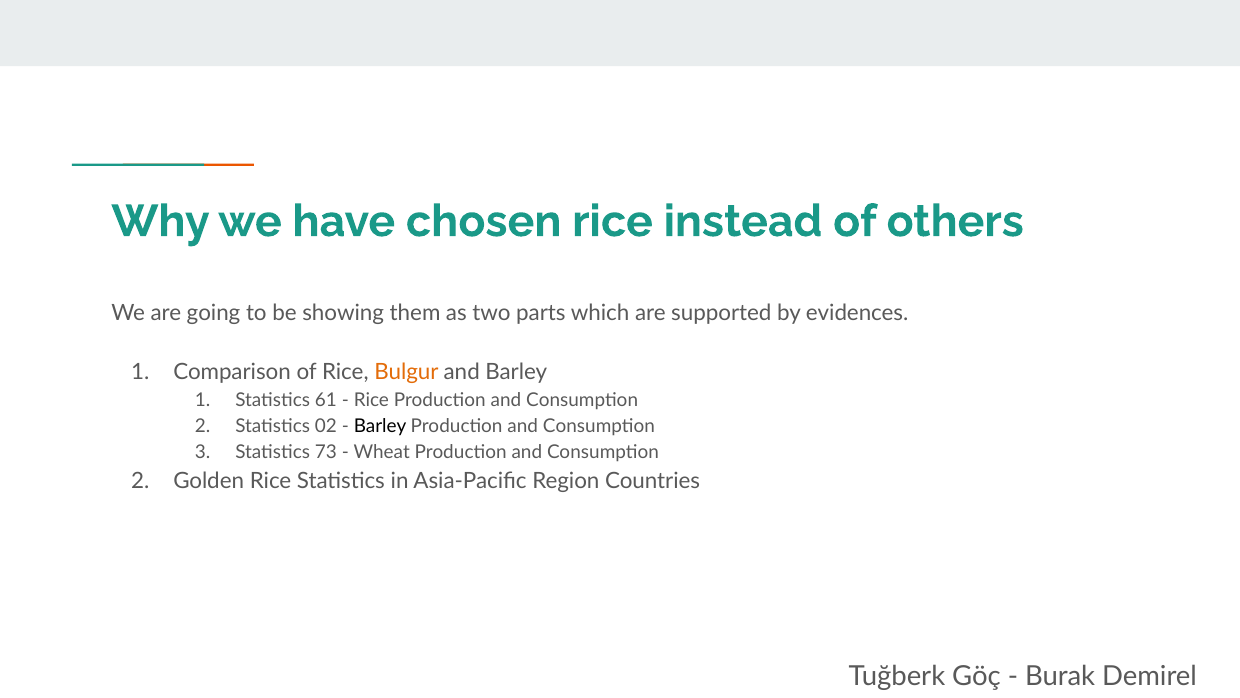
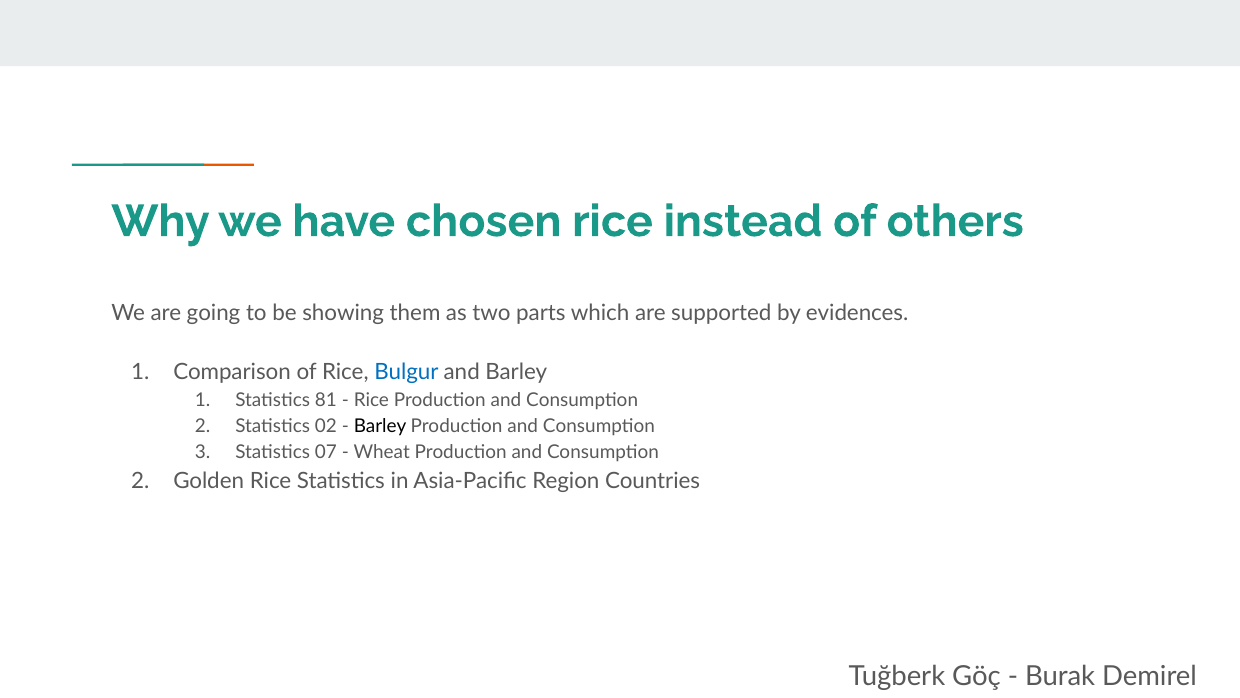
Bulgur colour: orange -> blue (406, 372)
61: 61 -> 81 (326, 400)
73: 73 -> 07 (326, 452)
